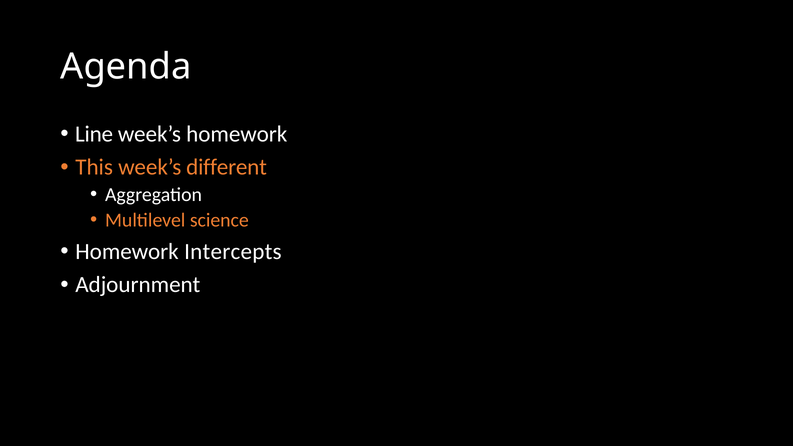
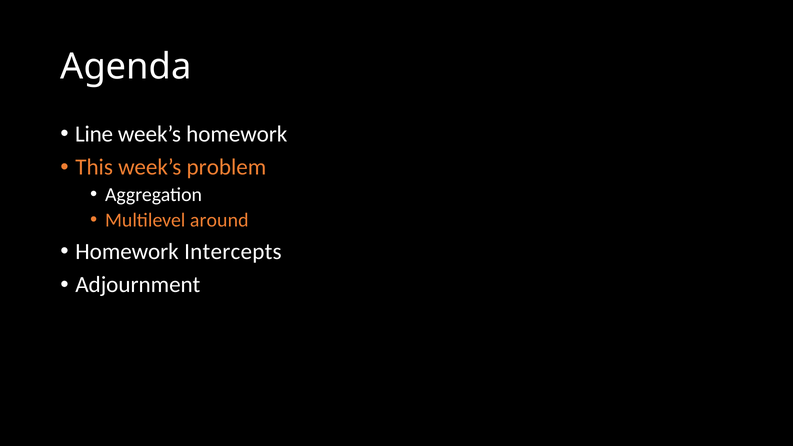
different: different -> problem (226, 167)
science: science -> around (219, 220)
